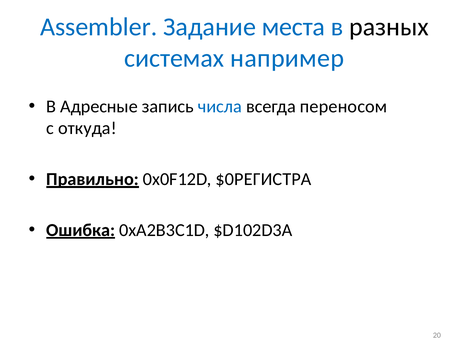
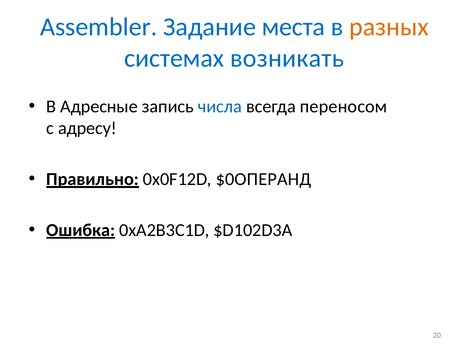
разных colour: black -> orange (389, 27)
например: например -> возникать (287, 58)
откуда: откуда -> адресу (87, 129)
$0РЕГИСТРА: $0РЕГИСТРА -> $0ОПЕРАНД (263, 180)
